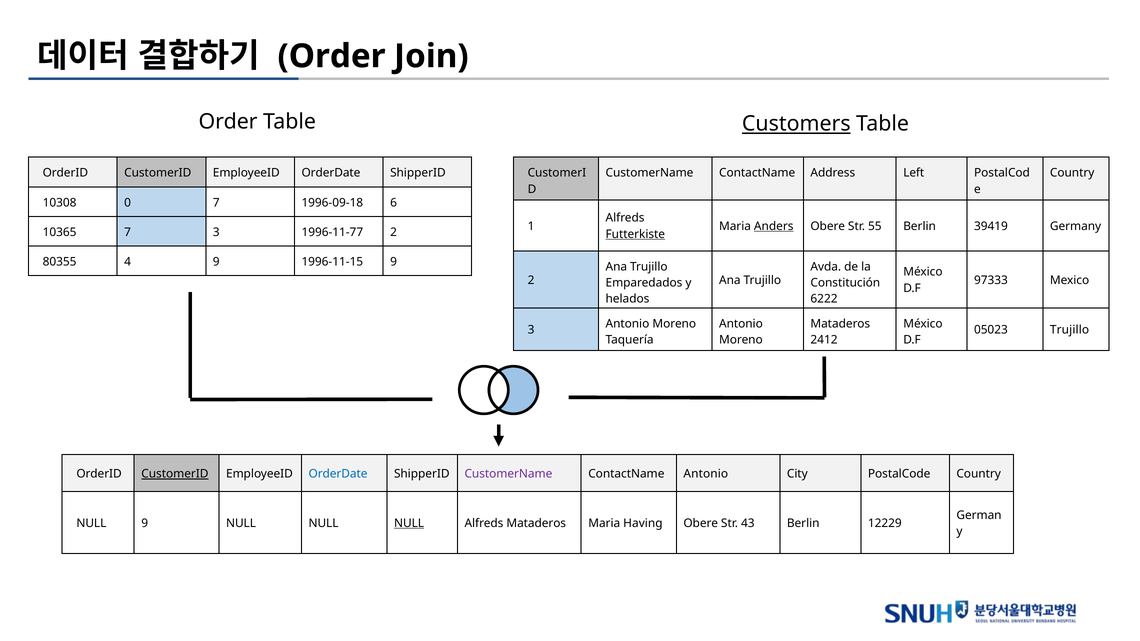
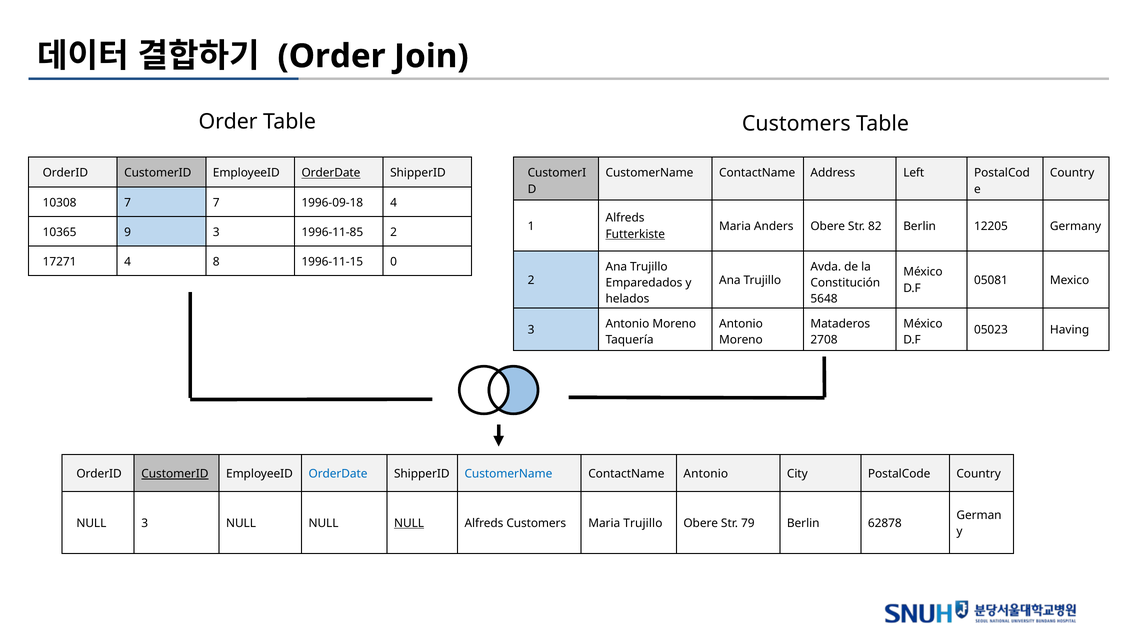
Customers underline: present -> none (796, 124)
OrderDate underline: none -> present (331, 173)
10308 0: 0 -> 7 (128, 203)
1996-09-18 6: 6 -> 4 (394, 203)
Anders underline: present -> none (774, 226)
55: 55 -> 82 (875, 226)
39419: 39419 -> 12205 (991, 226)
10365 7: 7 -> 9 (128, 233)
1996-11-77: 1996-11-77 -> 1996-11-85 (332, 233)
80355: 80355 -> 17271 (60, 262)
4 9: 9 -> 8 (216, 262)
1996-11-15 9: 9 -> 0 (394, 262)
97333: 97333 -> 05081 (991, 280)
6222: 6222 -> 5648 (824, 299)
05023 Trujillo: Trujillo -> Having (1070, 330)
2412: 2412 -> 2708 (824, 340)
CustomerName colour: purple -> blue (508, 474)
NULL 9: 9 -> 3 (145, 523)
Alfreds Mataderos: Mataderos -> Customers (536, 523)
Maria Having: Having -> Trujillo (643, 523)
43: 43 -> 79 (748, 523)
12229: 12229 -> 62878 (885, 523)
